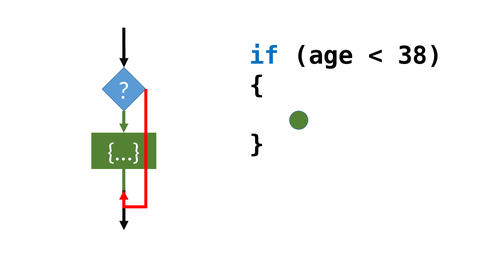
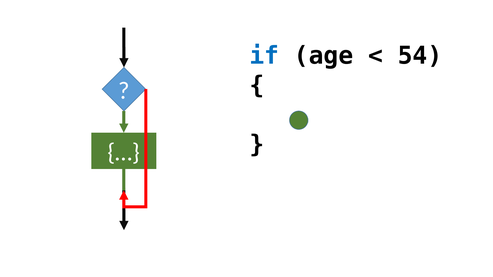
38: 38 -> 54 (420, 56)
